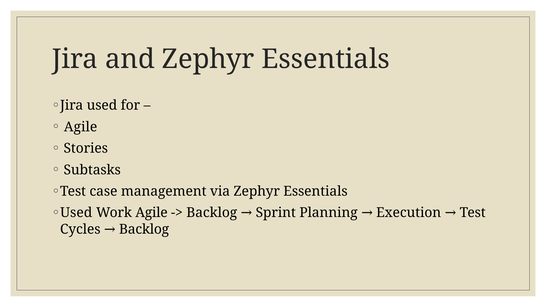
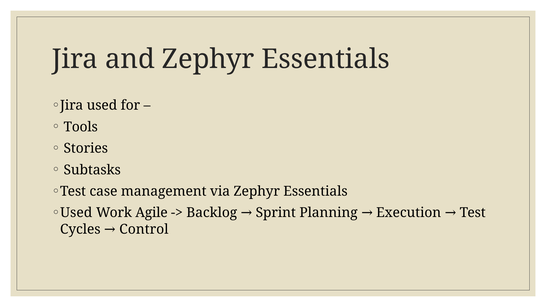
Agile: Agile -> Tools (81, 127)
Cycles Backlog: Backlog -> Control (144, 229)
